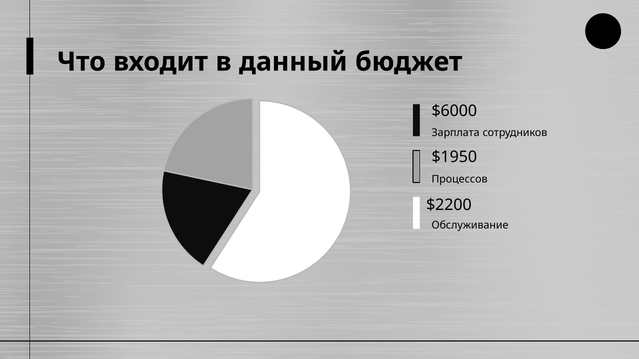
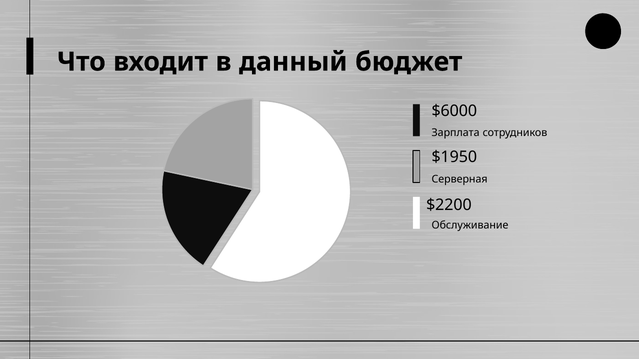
Процессов: Процессов -> Серверная (460, 179)
